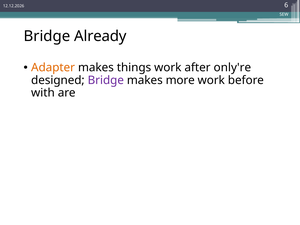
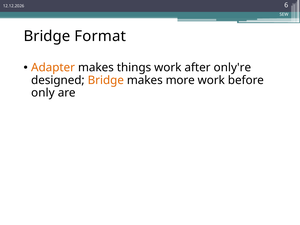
Already: Already -> Format (100, 36)
Bridge colour: purple -> orange (106, 80)
with: with -> only (43, 93)
